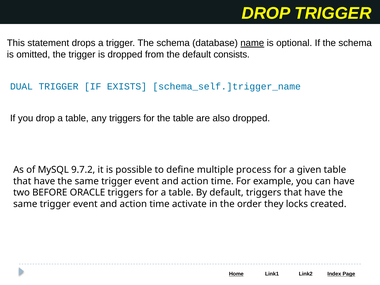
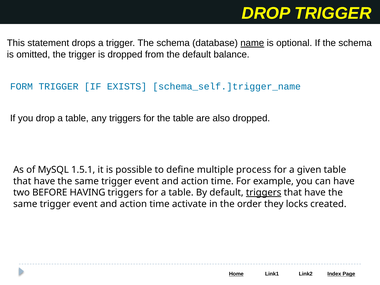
consists: consists -> balance (232, 54)
DUAL: DUAL -> FORM (21, 86)
9.7.2: 9.7.2 -> 1.5.1 (83, 170)
ORACLE: ORACLE -> HAVING (88, 193)
triggers underline: none -> present (264, 193)
